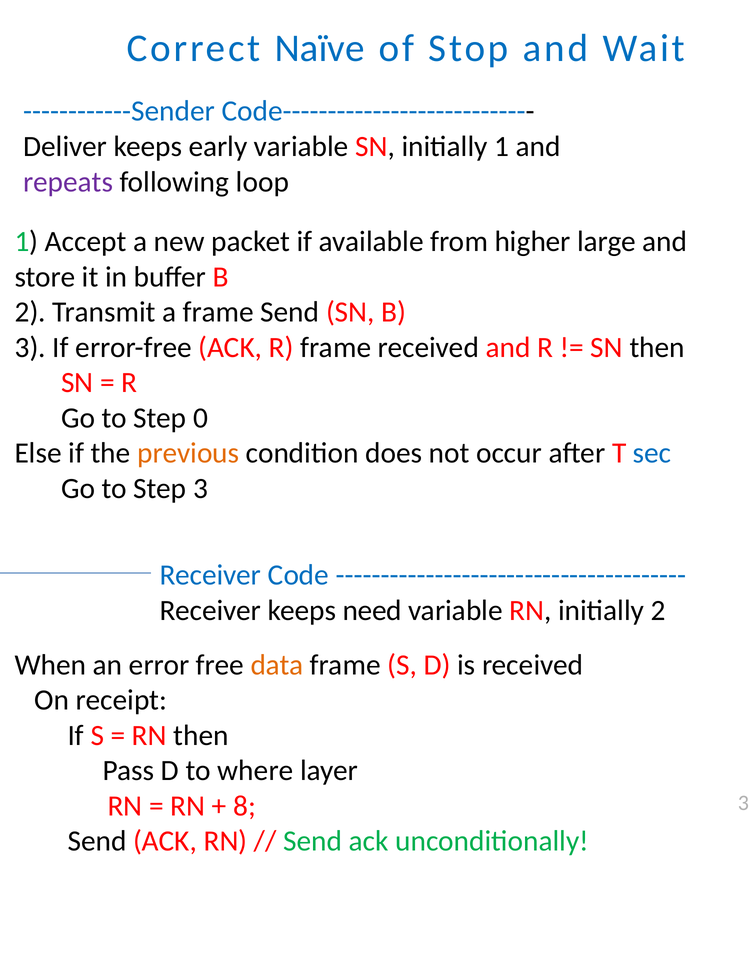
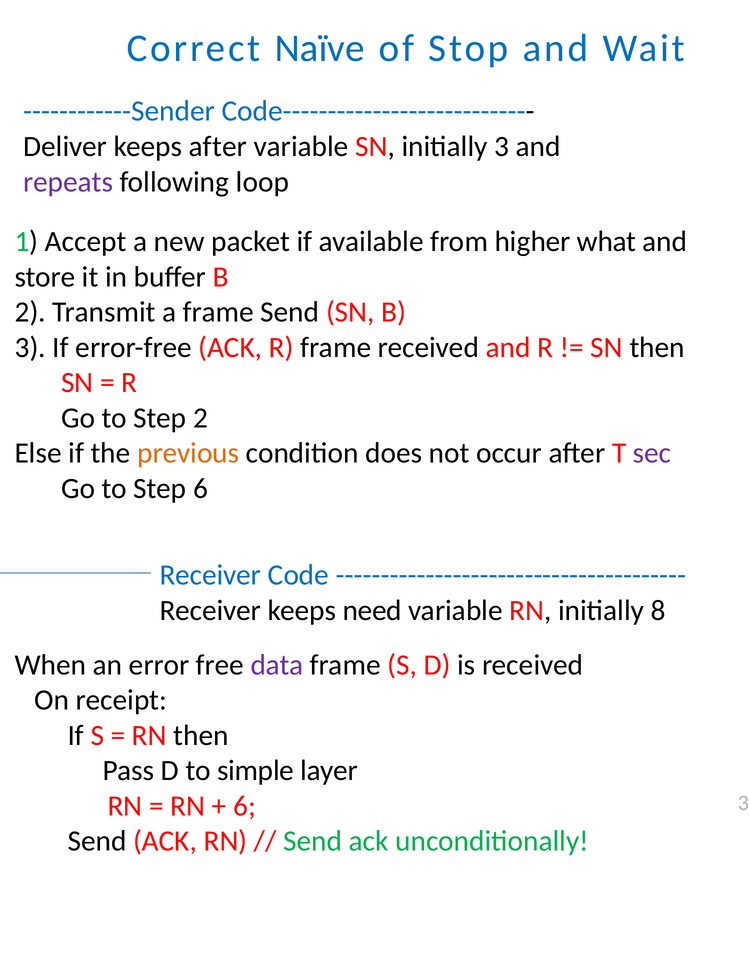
keeps early: early -> after (218, 146)
initially 1: 1 -> 3 (502, 146)
large: large -> what (607, 241)
Step 0: 0 -> 2 (201, 418)
sec colour: blue -> purple (652, 453)
Step 3: 3 -> 6 (201, 488)
initially 2: 2 -> 8 (658, 610)
data colour: orange -> purple (277, 664)
where: where -> simple (256, 770)
8: 8 -> 6 (245, 805)
